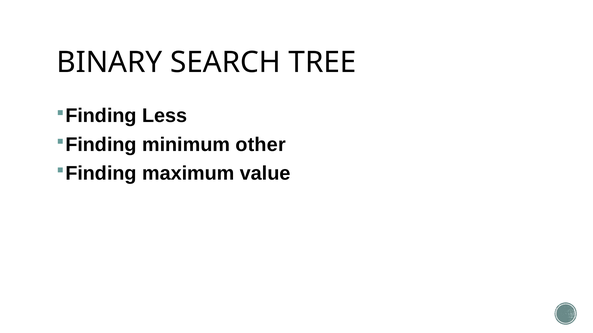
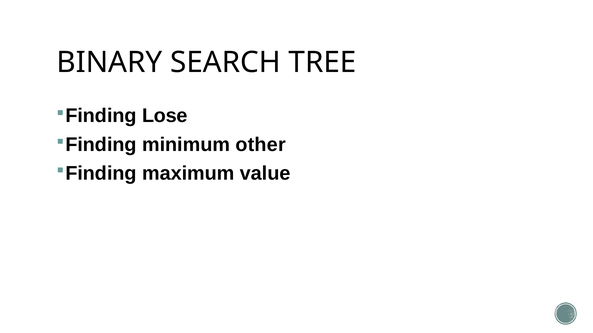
Less: Less -> Lose (165, 116)
